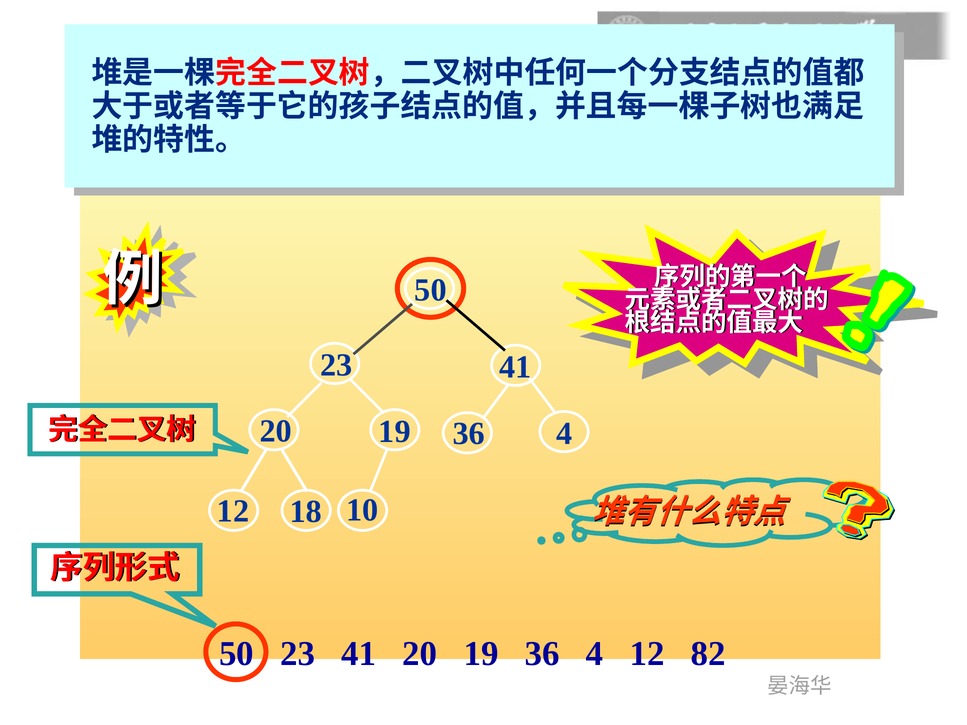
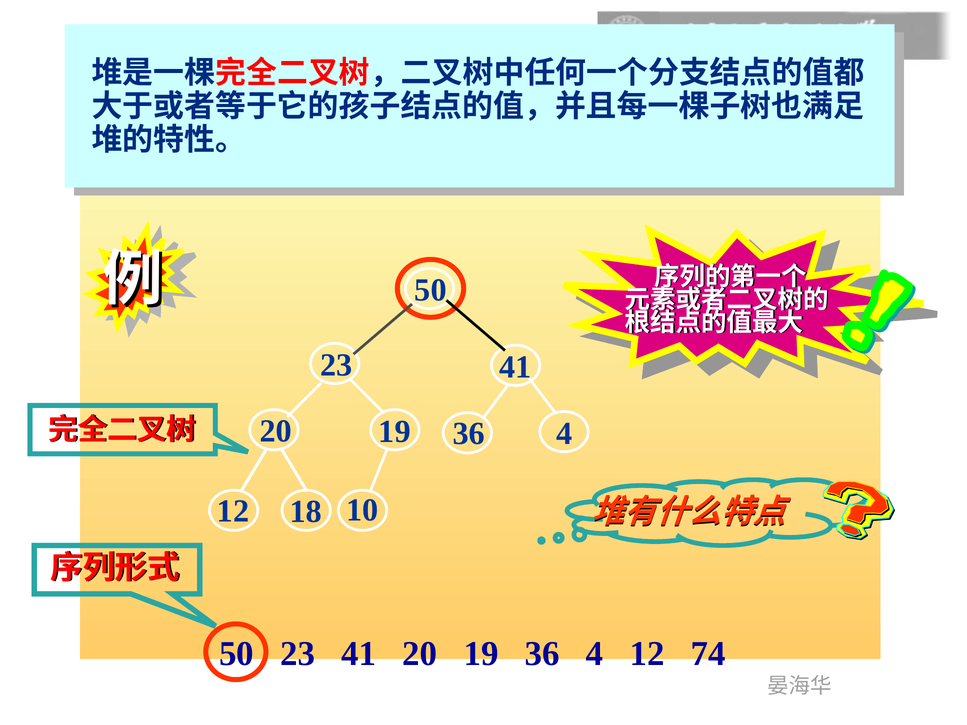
82: 82 -> 74 (708, 654)
